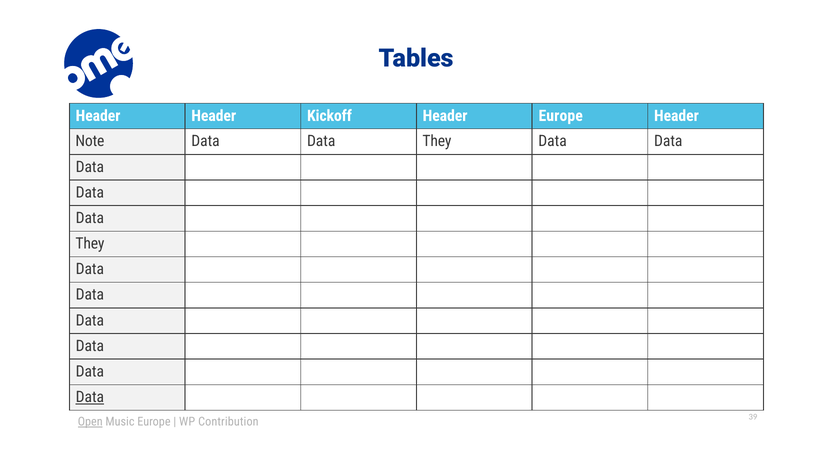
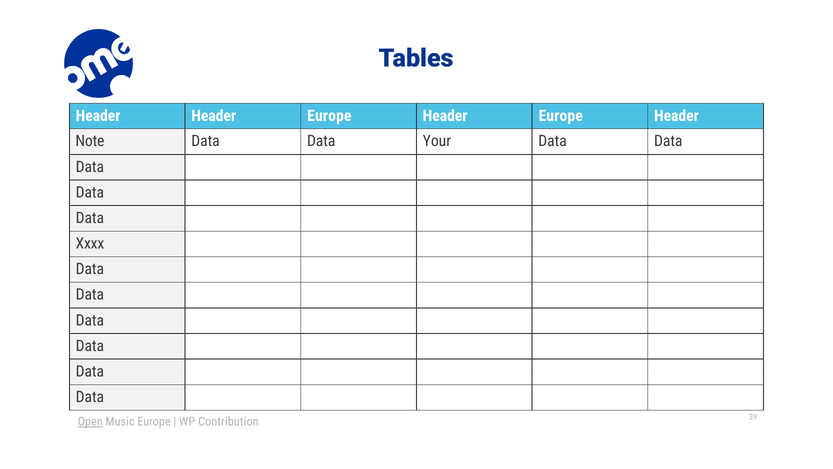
Header Header Kickoff: Kickoff -> Europe (329, 116)
They: They -> Your (437, 141)
They: They -> Xxxx (90, 243)
Data underline: present -> none (90, 397)
